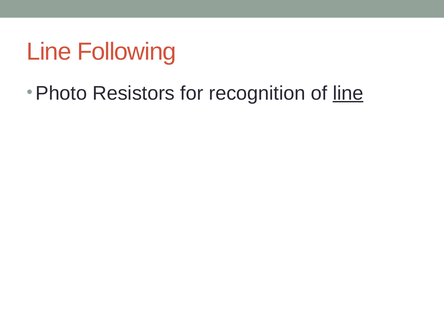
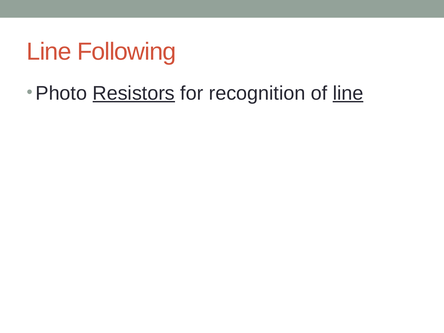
Resistors underline: none -> present (134, 93)
